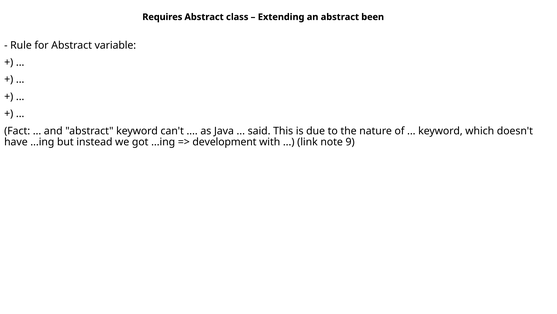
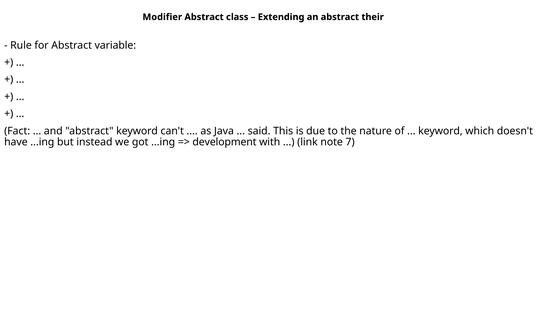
Requires: Requires -> Modifier (162, 17)
been: been -> their (373, 17)
9: 9 -> 7 (350, 142)
